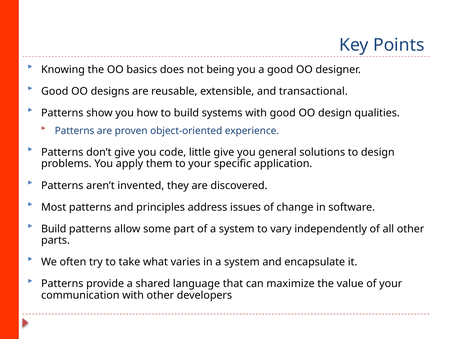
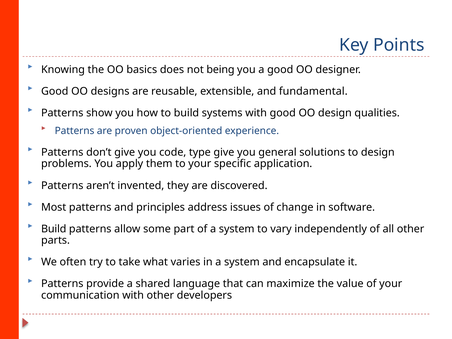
transactional: transactional -> fundamental (313, 91)
little: little -> type (200, 152)
